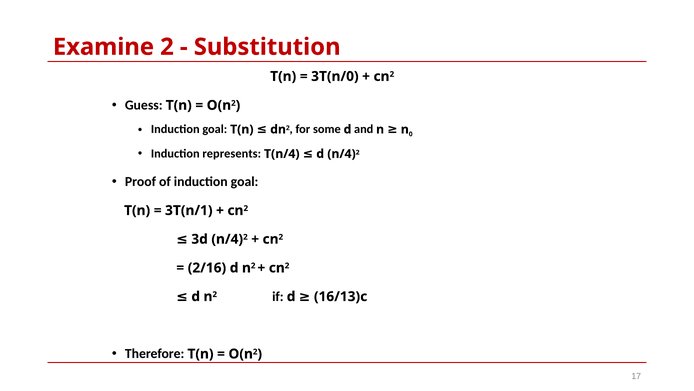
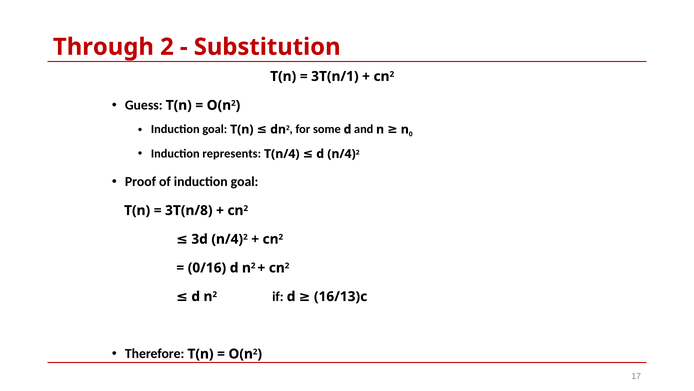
Examine: Examine -> Through (103, 47)
3T(n/0: 3T(n/0 -> 3T(n/1 (335, 76)
3T(n/1: 3T(n/1 -> 3T(n/8 (189, 210)
2/16: 2/16 -> 0/16 (207, 267)
